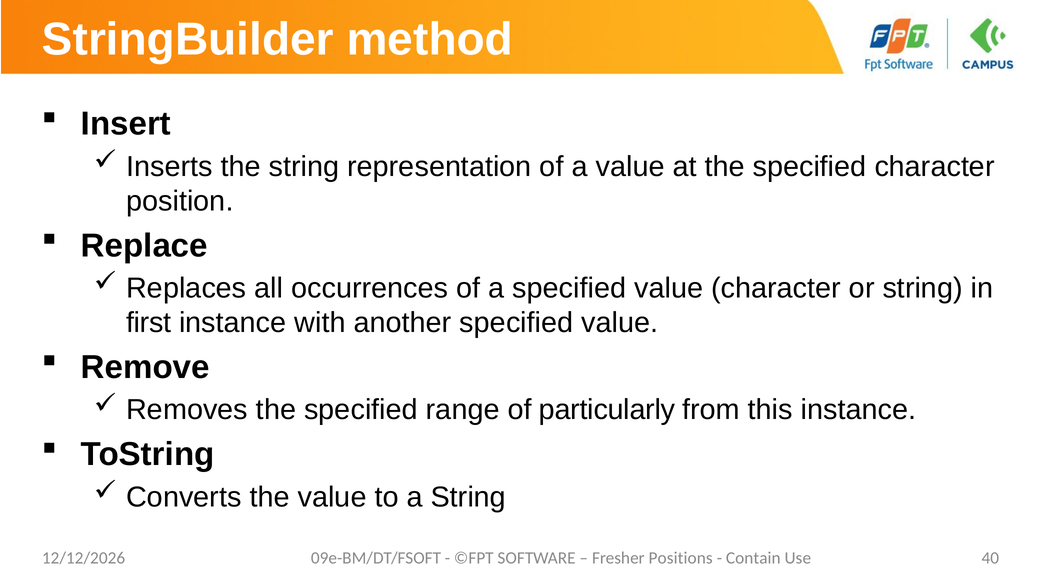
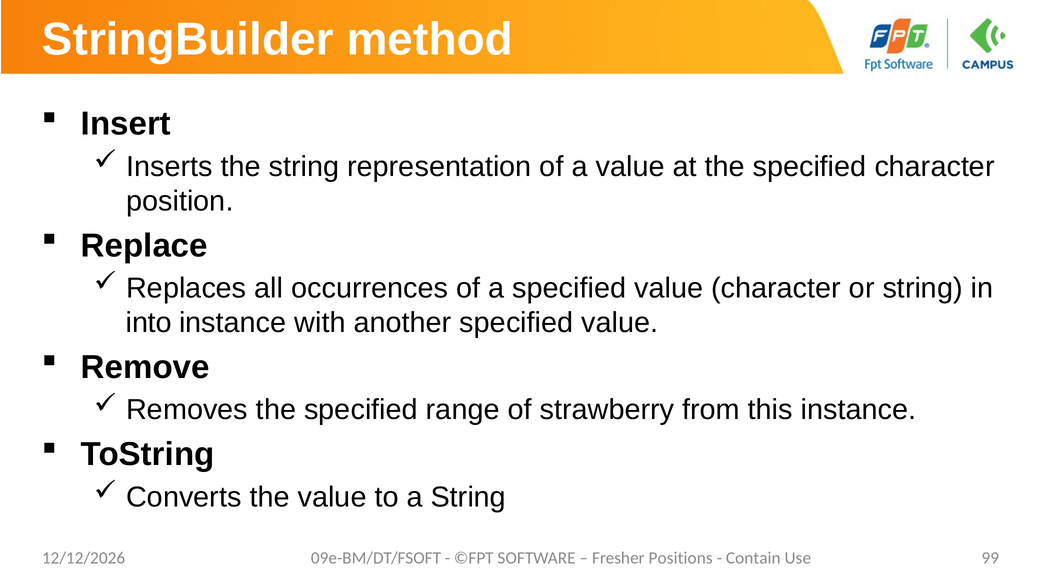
first: first -> into (149, 322)
particularly: particularly -> strawberry (607, 409)
40: 40 -> 99 (990, 557)
